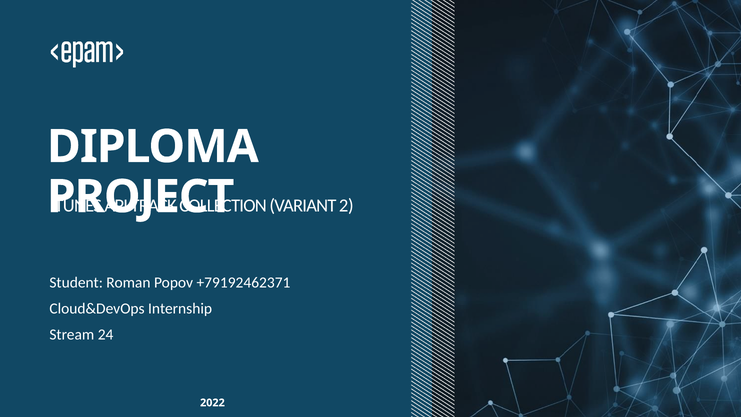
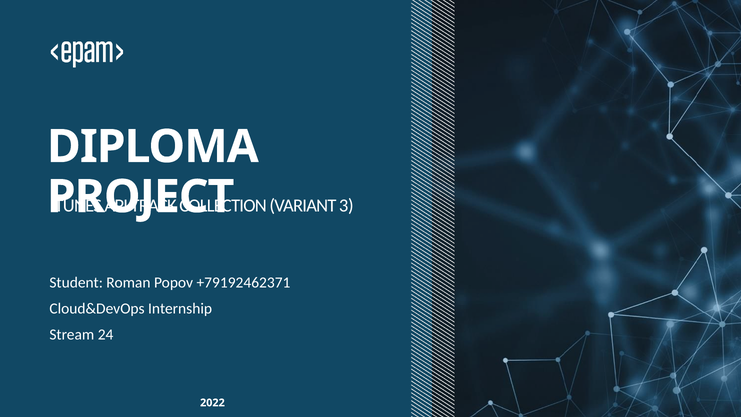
2: 2 -> 3 (346, 206)
